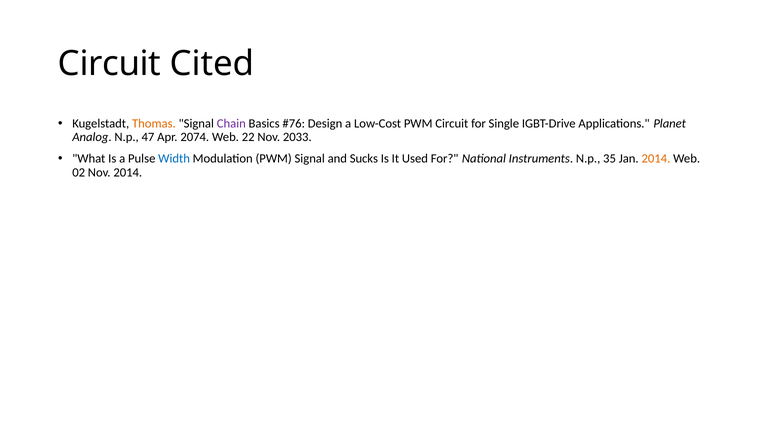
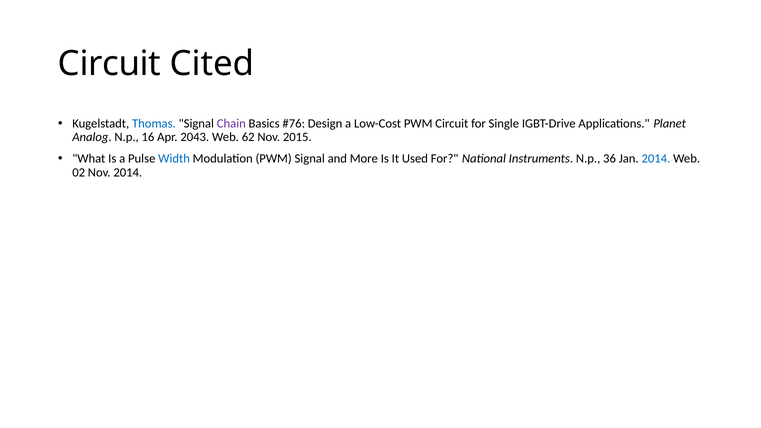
Thomas colour: orange -> blue (154, 124)
47: 47 -> 16 (148, 137)
2074: 2074 -> 2043 (195, 137)
22: 22 -> 62 (248, 137)
2033: 2033 -> 2015 (297, 137)
Sucks: Sucks -> More (364, 159)
35: 35 -> 36 (610, 159)
2014 colour: orange -> blue (656, 159)
